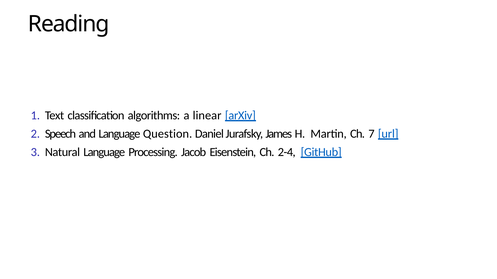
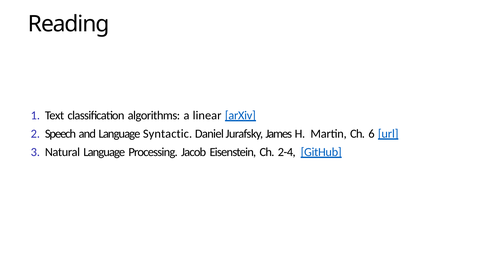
Question: Question -> Syntactic (168, 134)
7: 7 -> 6 (372, 134)
